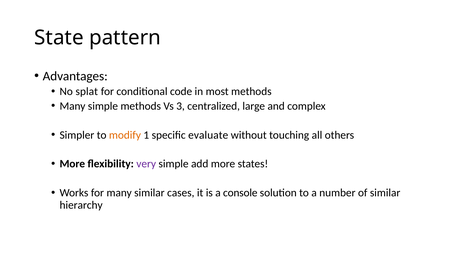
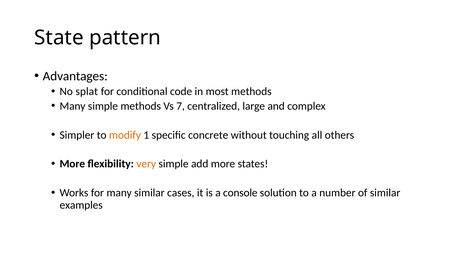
3: 3 -> 7 (181, 106)
evaluate: evaluate -> concrete (208, 135)
very colour: purple -> orange (146, 164)
hierarchy: hierarchy -> examples (81, 205)
